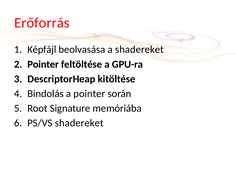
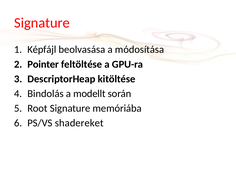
Erőforrás: Erőforrás -> Signature (42, 23)
a shadereket: shadereket -> módosítása (140, 50)
a pointer: pointer -> modellt (89, 94)
